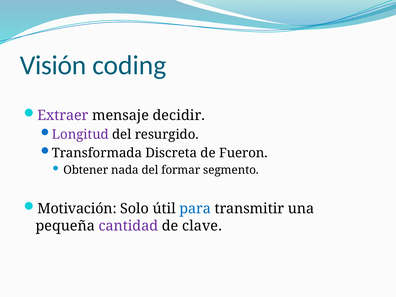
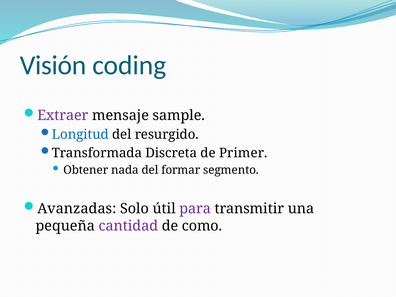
decidir: decidir -> sample (179, 115)
Longitud colour: purple -> blue (80, 134)
Fueron: Fueron -> Primer (243, 153)
Motivación: Motivación -> Avanzadas (77, 209)
para colour: blue -> purple (195, 209)
clave: clave -> como (202, 226)
